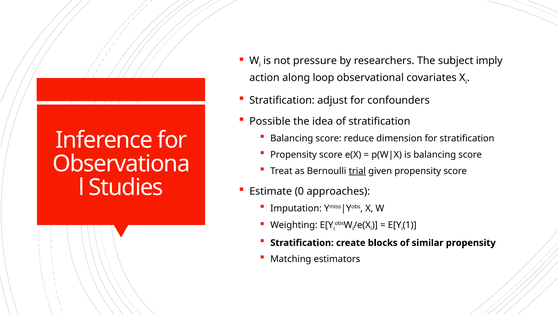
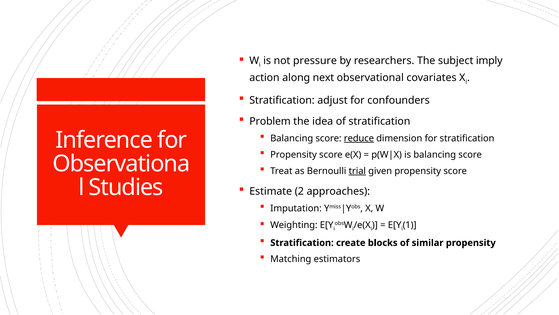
loop: loop -> next (323, 78)
Possible: Possible -> Problem (270, 121)
reduce underline: none -> present (359, 138)
0: 0 -> 2 (299, 191)
